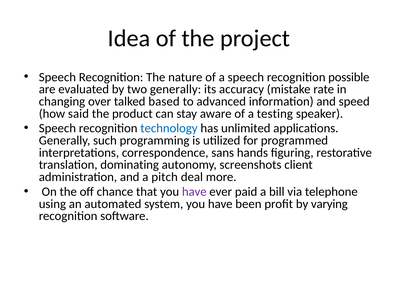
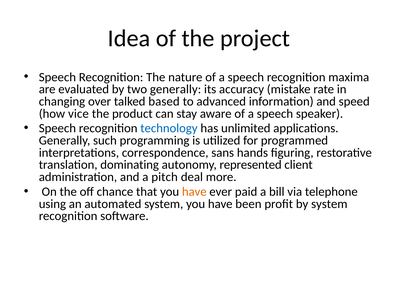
possible: possible -> maxima (349, 77)
said: said -> vice (78, 114)
aware of a testing: testing -> speech (275, 114)
screenshots: screenshots -> represented (251, 165)
have colour: purple -> orange (194, 192)
by varying: varying -> system (329, 204)
